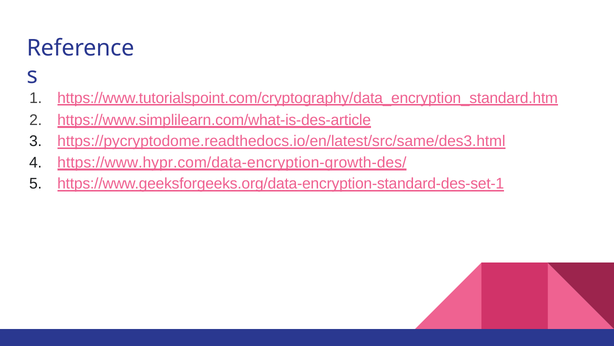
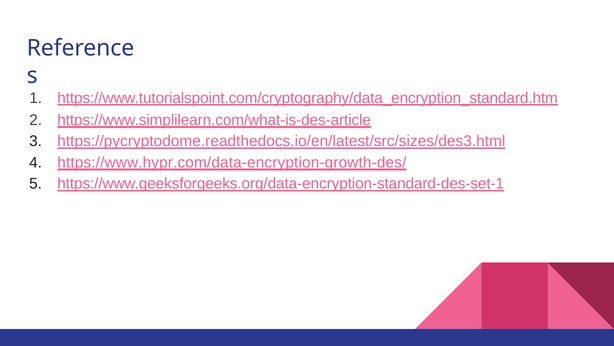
https://pycryptodome.readthedocs.io/en/latest/src/same/des3.html: https://pycryptodome.readthedocs.io/en/latest/src/same/des3.html -> https://pycryptodome.readthedocs.io/en/latest/src/sizes/des3.html (281, 141)
